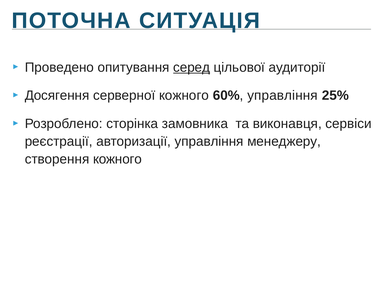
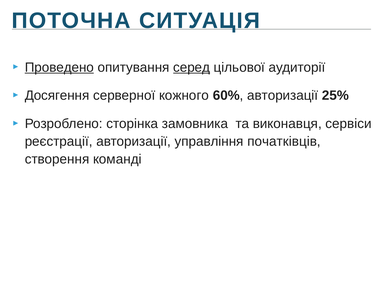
Проведено underline: none -> present (59, 67)
60% управління: управління -> авторизації (283, 96)
менеджеру: менеджеру -> початківців (284, 142)
створення кожного: кожного -> команді (117, 159)
